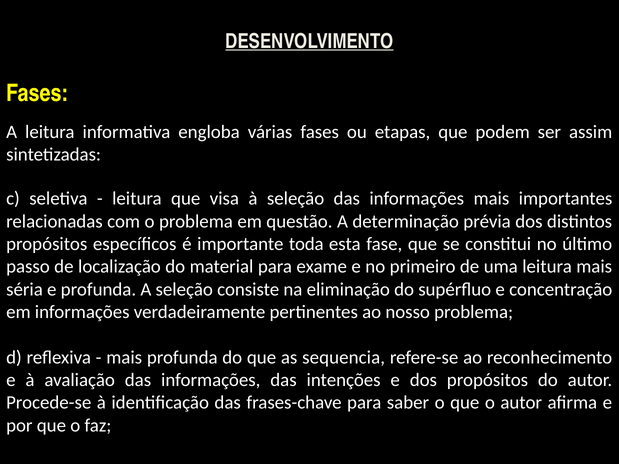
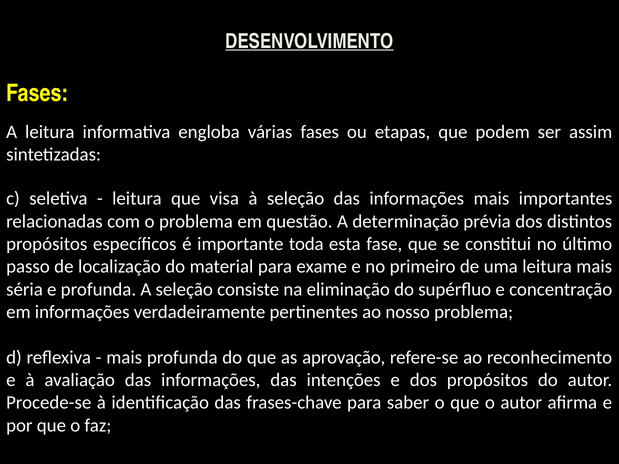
sequencia: sequencia -> aprovação (344, 358)
